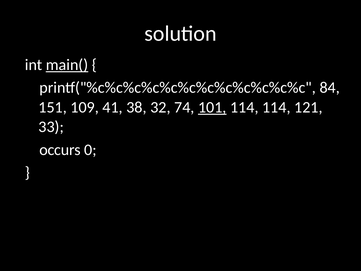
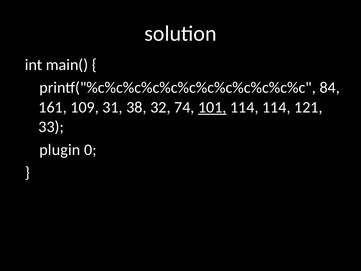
main( underline: present -> none (67, 65)
151: 151 -> 161 (53, 107)
41: 41 -> 31 (113, 107)
occurs: occurs -> plugin (60, 150)
